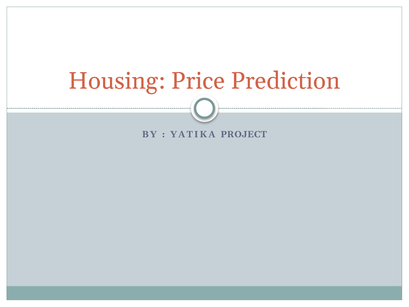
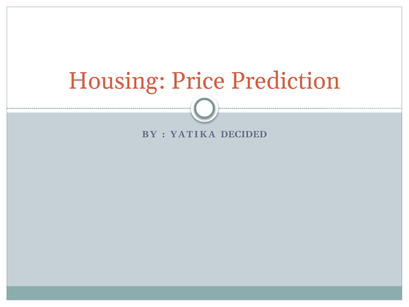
PROJECT: PROJECT -> DECIDED (244, 134)
